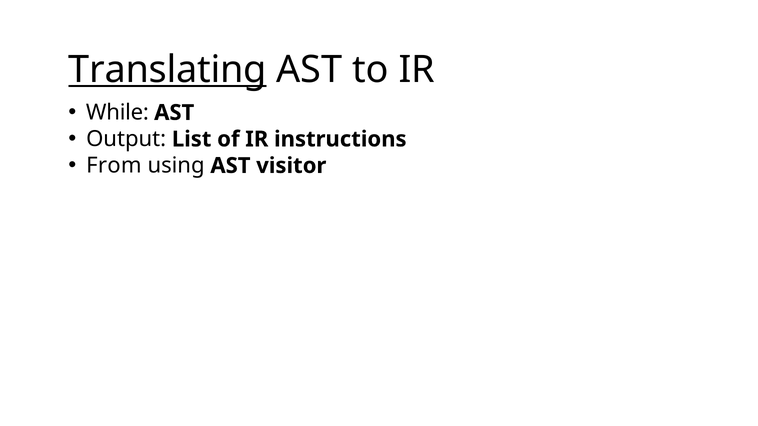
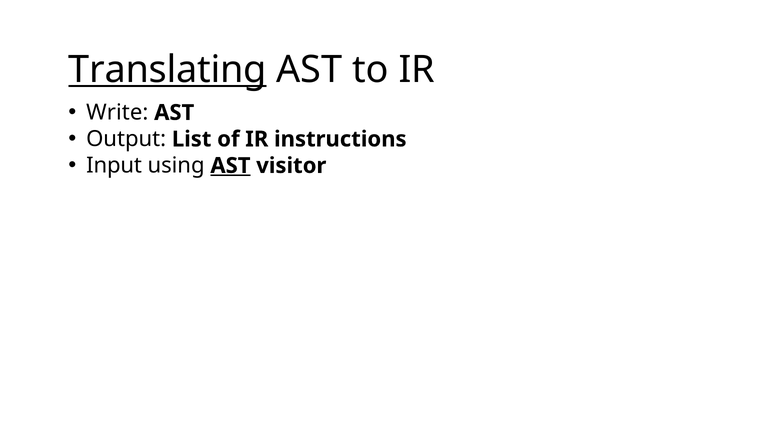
While: While -> Write (117, 113)
From: From -> Input (114, 166)
AST underline: none -> present (230, 166)
